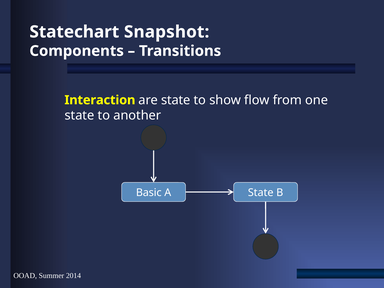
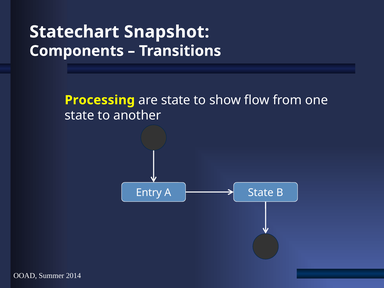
Interaction: Interaction -> Processing (100, 100)
Basic: Basic -> Entry (149, 193)
